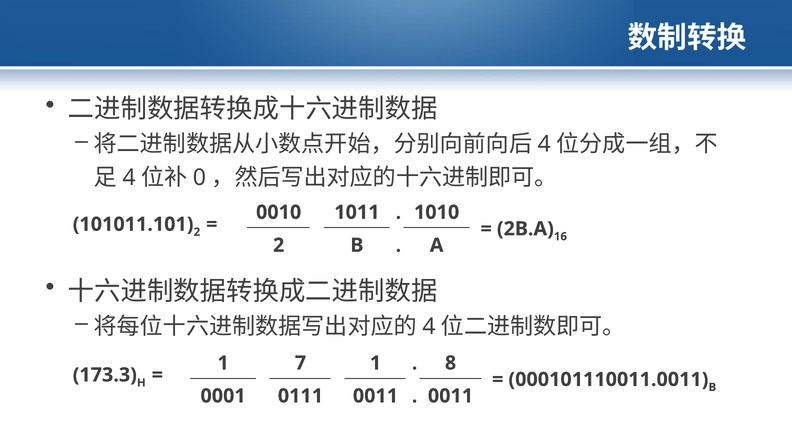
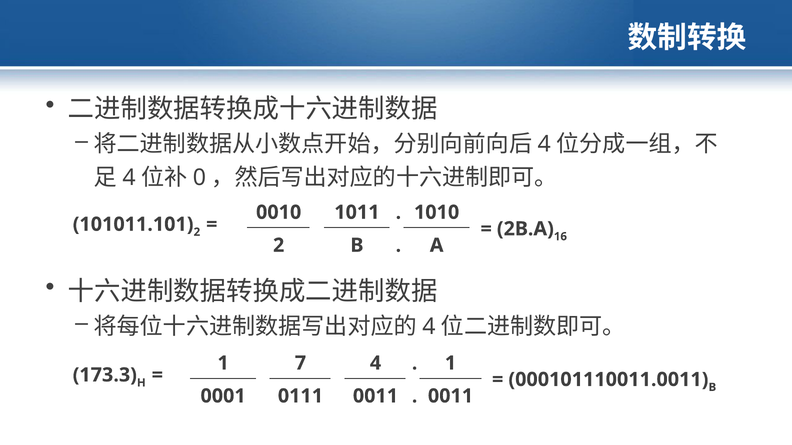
7 1: 1 -> 4 (376, 363)
8: 8 -> 1 (451, 363)
